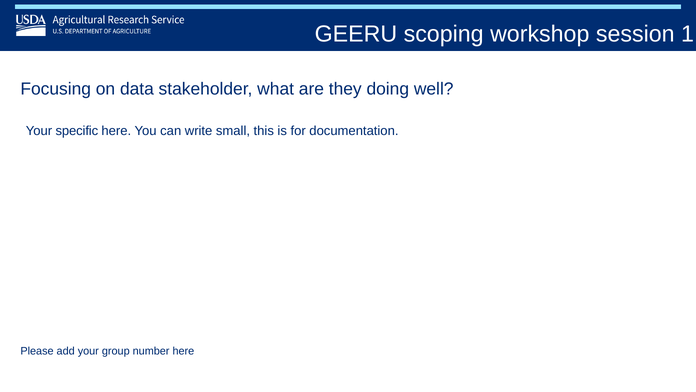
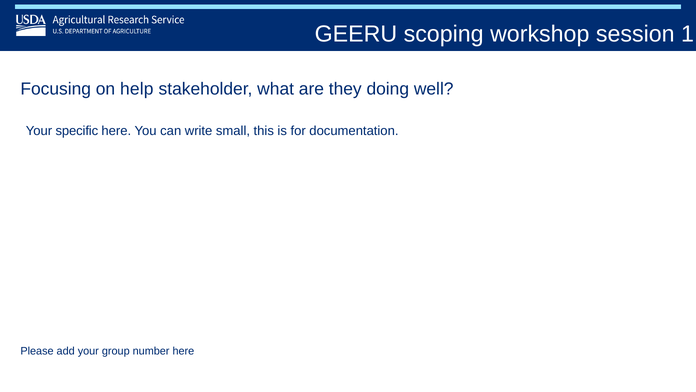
data: data -> help (137, 89)
